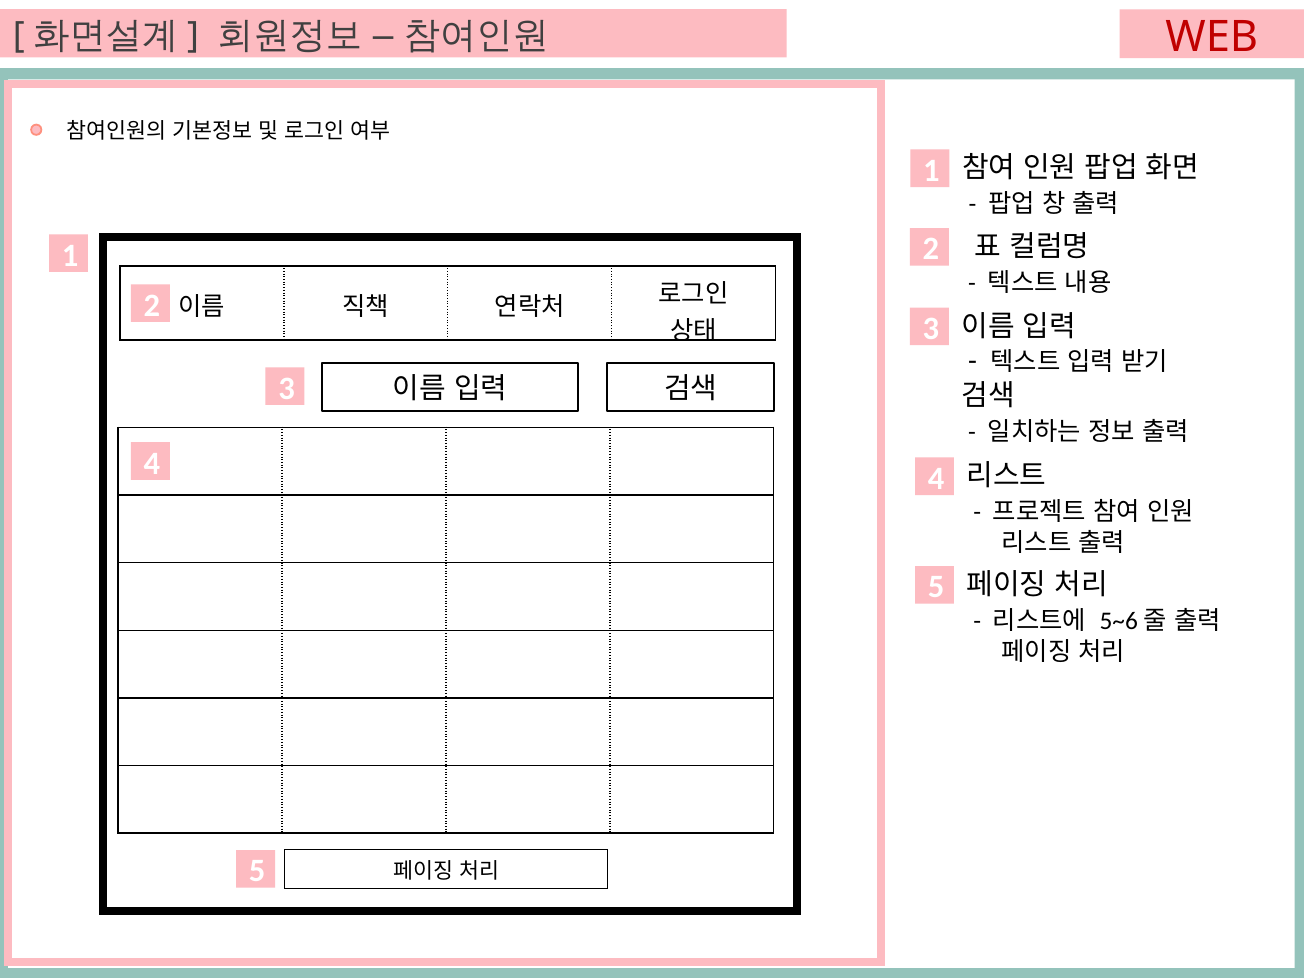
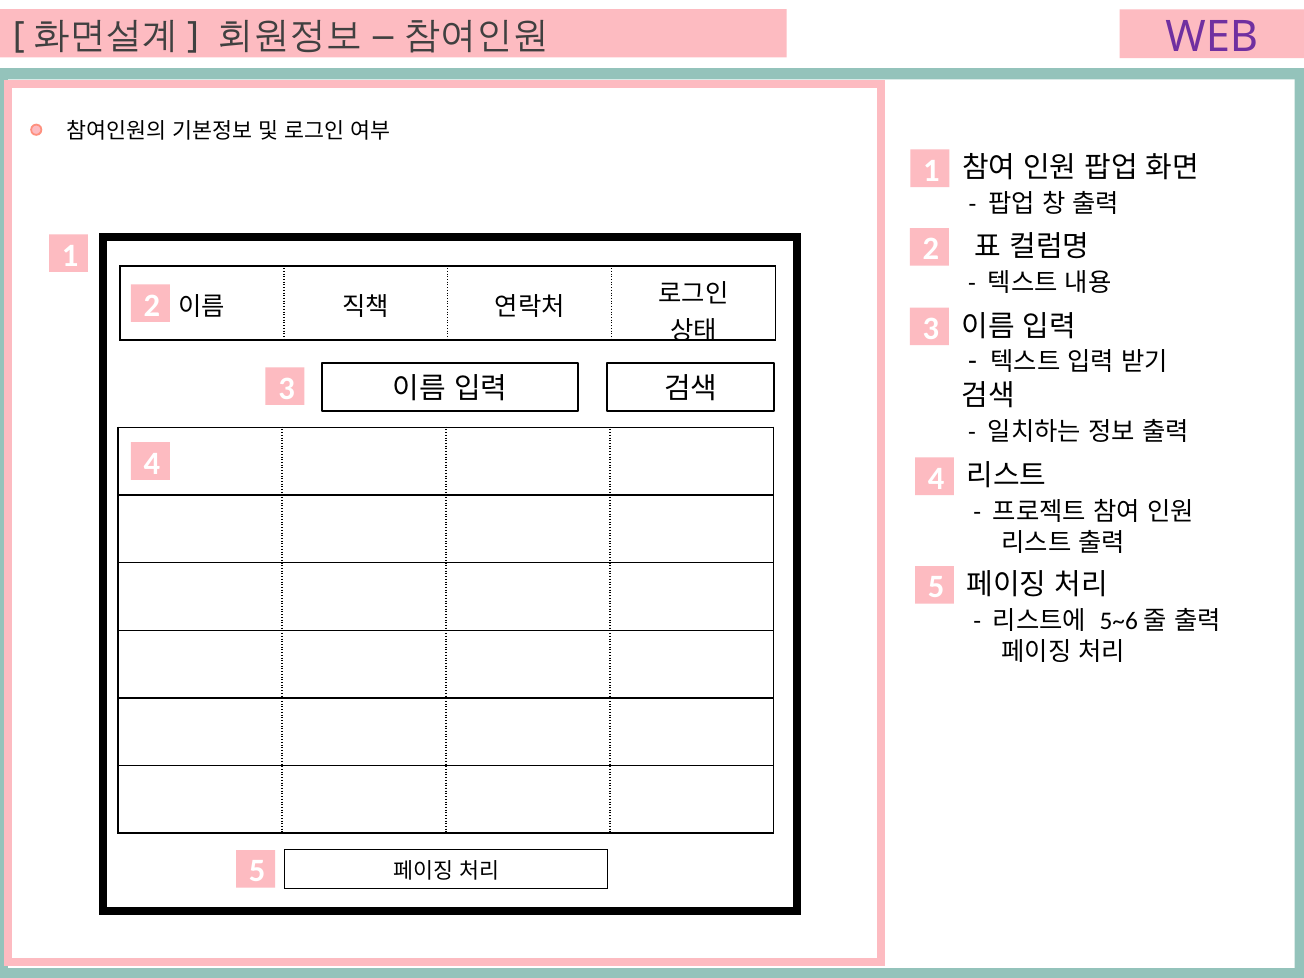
WEB colour: red -> purple (1212, 37)
